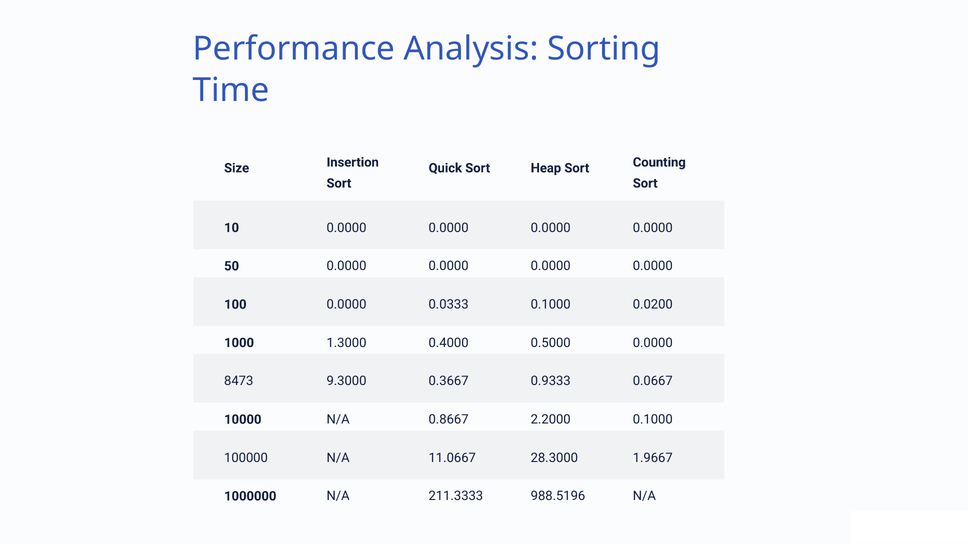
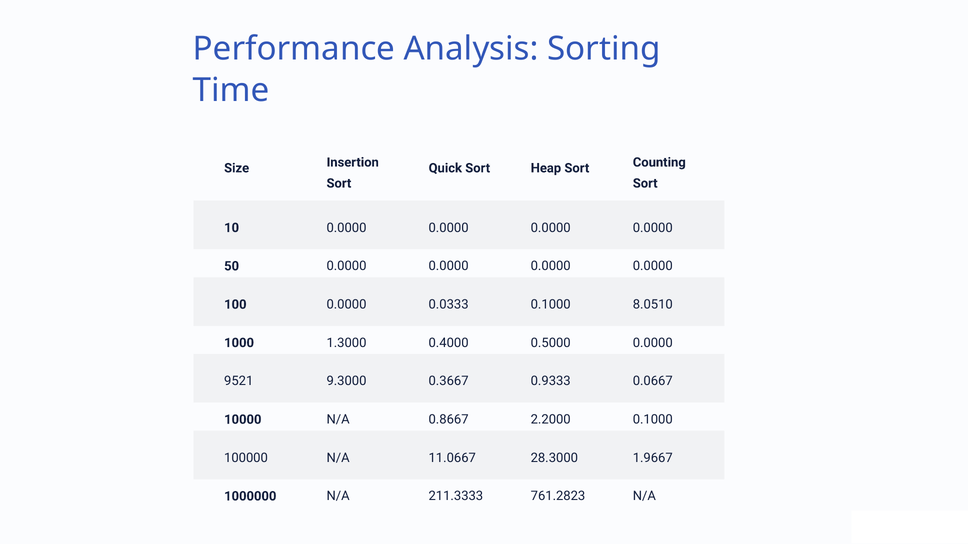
0.0200: 0.0200 -> 8.0510 (653, 305)
8473: 8473 -> 9521 (239, 381)
988.5196: 988.5196 -> 761.2823 (558, 497)
